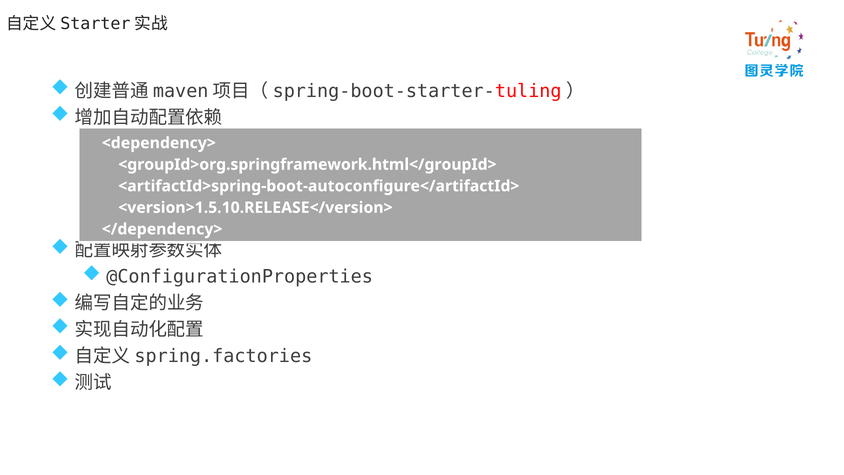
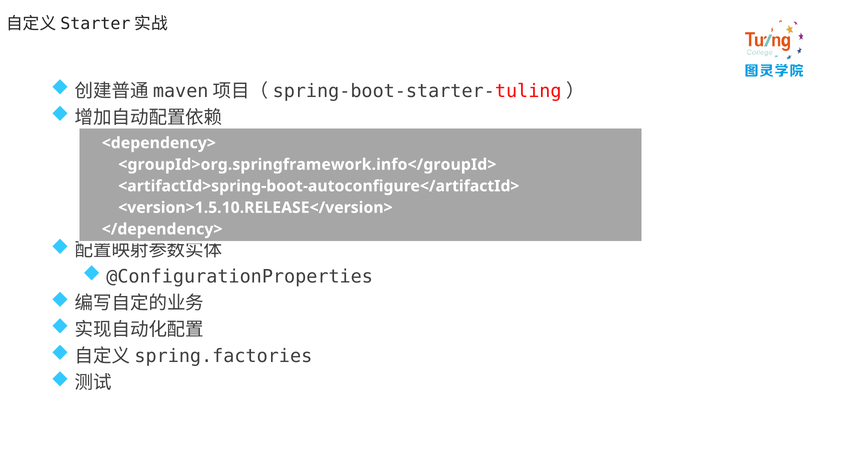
<groupId>org.springframework.html</groupId>: <groupId>org.springframework.html</groupId> -> <groupId>org.springframework.info</groupId> (307, 164)
